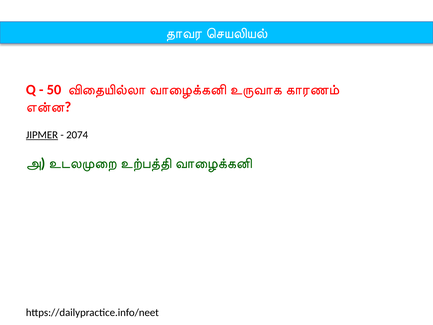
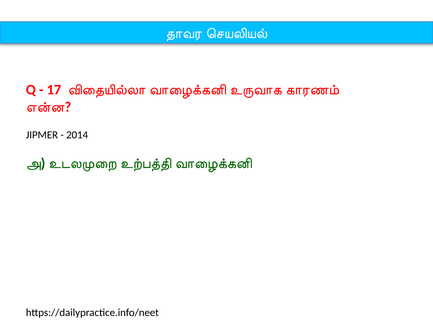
50: 50 -> 17 (54, 90)
JIPMER underline: present -> none (42, 135)
2074: 2074 -> 2014 (77, 135)
